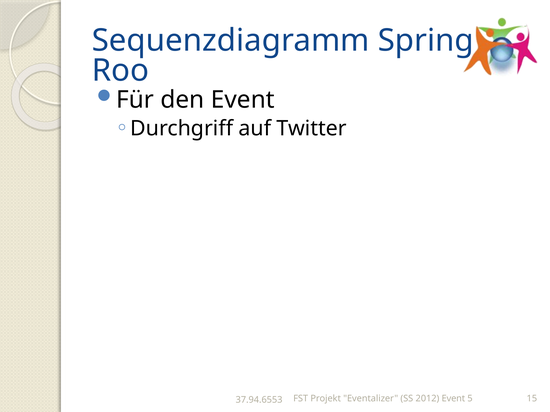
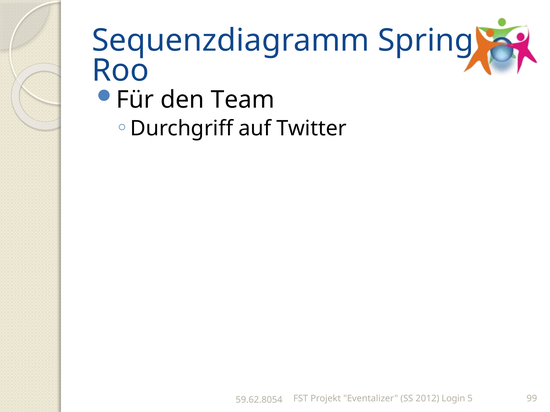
den Event: Event -> Team (243, 100)
2012 Event: Event -> Login (453, 399)
15: 15 -> 99 (532, 399)
37.94.6553: 37.94.6553 -> 59.62.8054 (259, 400)
